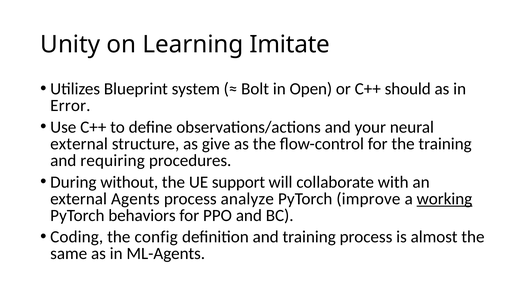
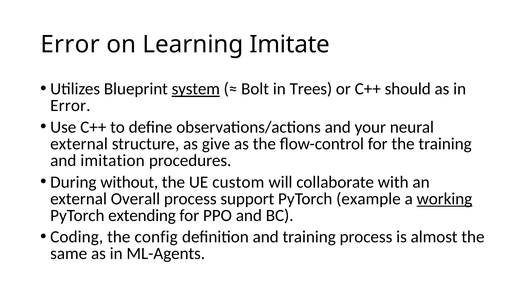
Unity: Unity -> Error (70, 44)
system underline: none -> present (196, 89)
Open: Open -> Trees (311, 89)
requiring: requiring -> imitation (113, 160)
support: support -> custom (238, 182)
Agents: Agents -> Overall (135, 198)
analyze: analyze -> support (247, 198)
improve: improve -> example (368, 198)
behaviors: behaviors -> extending (142, 215)
